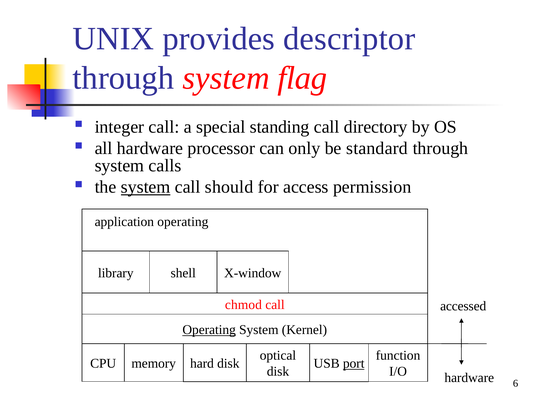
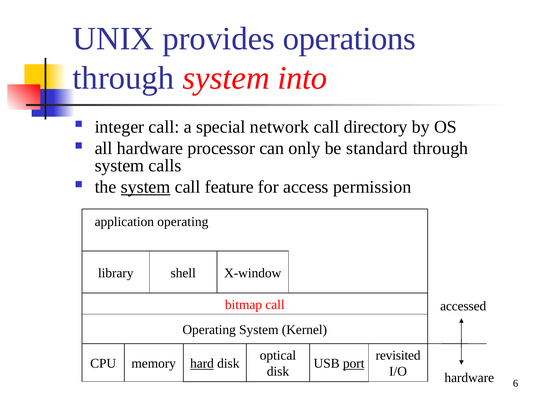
descriptor: descriptor -> operations (349, 39)
flag: flag -> into (302, 78)
standing: standing -> network (280, 127)
should: should -> feature (229, 187)
chmod: chmod -> bitmap (244, 305)
Operating underline: present -> none (209, 330)
function: function -> revisited (398, 356)
hard underline: none -> present (202, 364)
